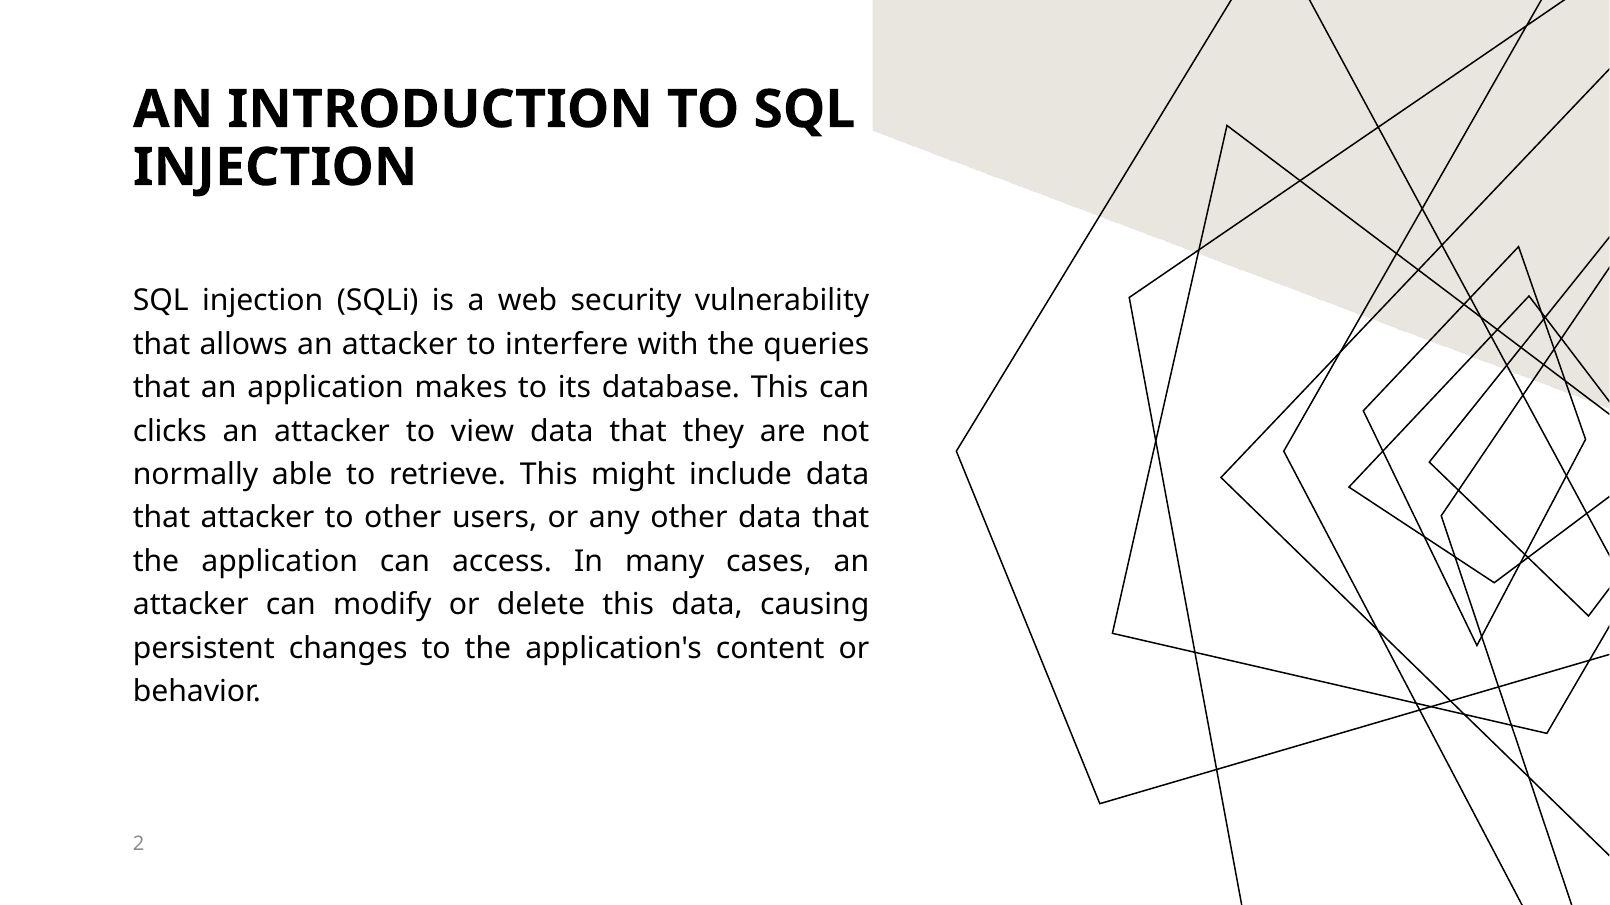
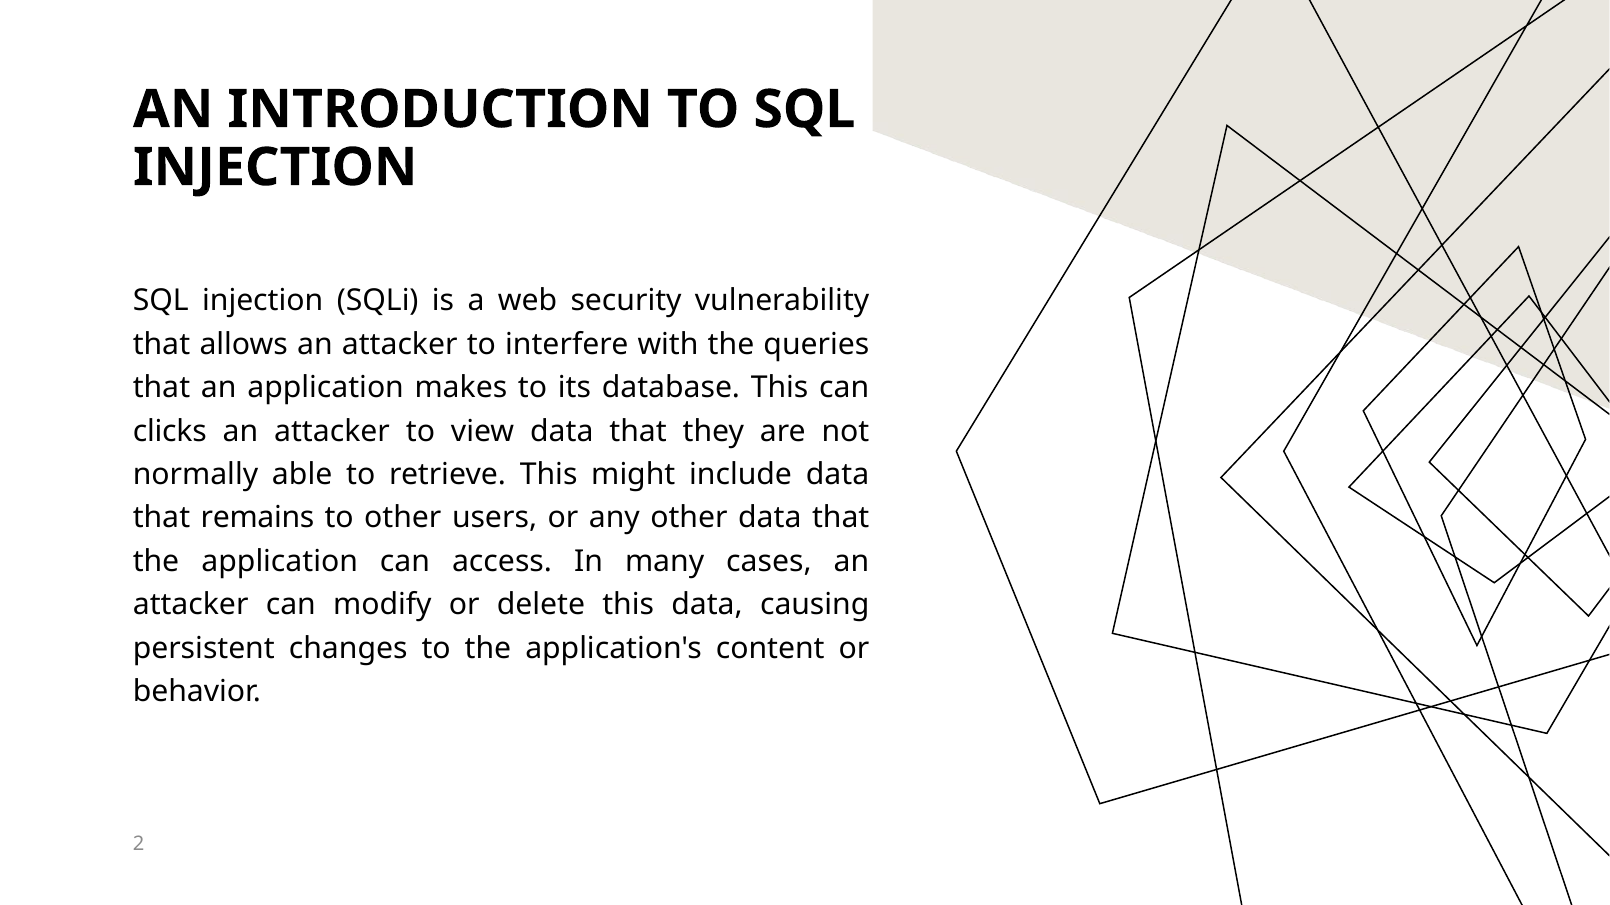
that attacker: attacker -> remains (258, 518)
